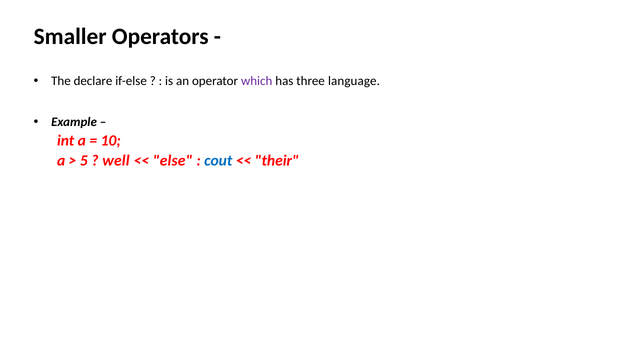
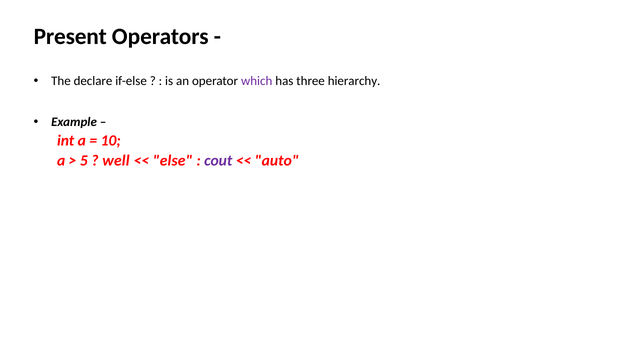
Smaller: Smaller -> Present (70, 37)
language: language -> hierarchy (354, 81)
cout colour: blue -> purple (218, 160)
their: their -> auto (277, 160)
